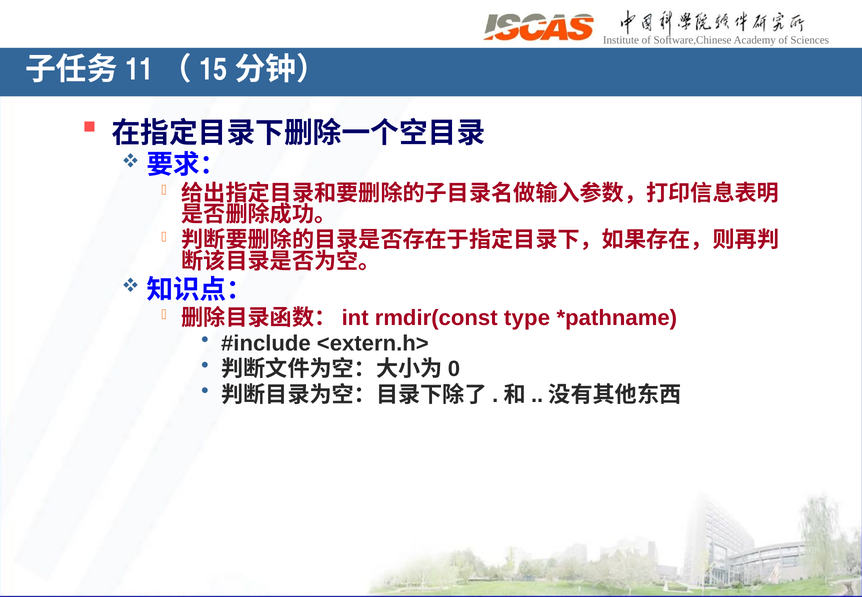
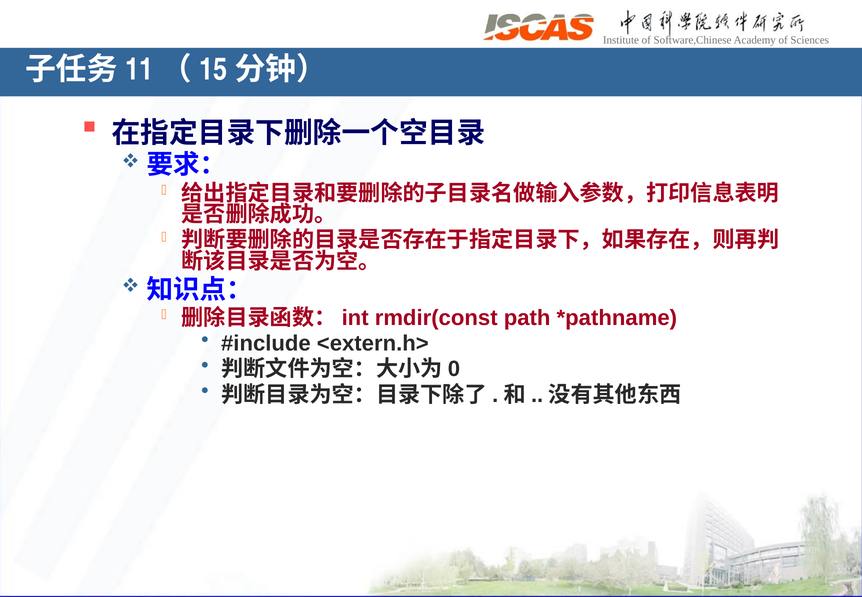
type: type -> path (527, 318)
